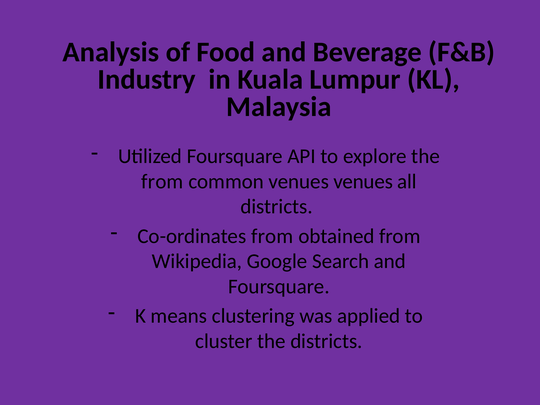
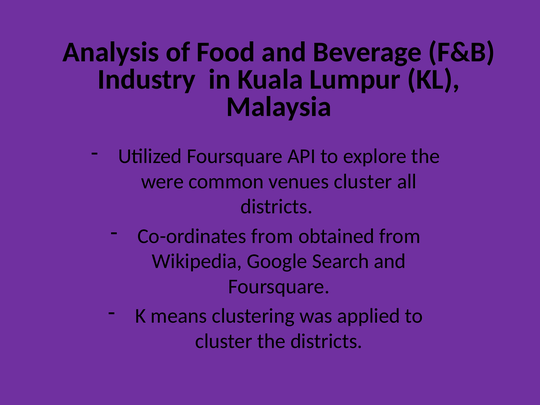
from: from -> were (162, 181)
venues venues: venues -> cluster (363, 181)
